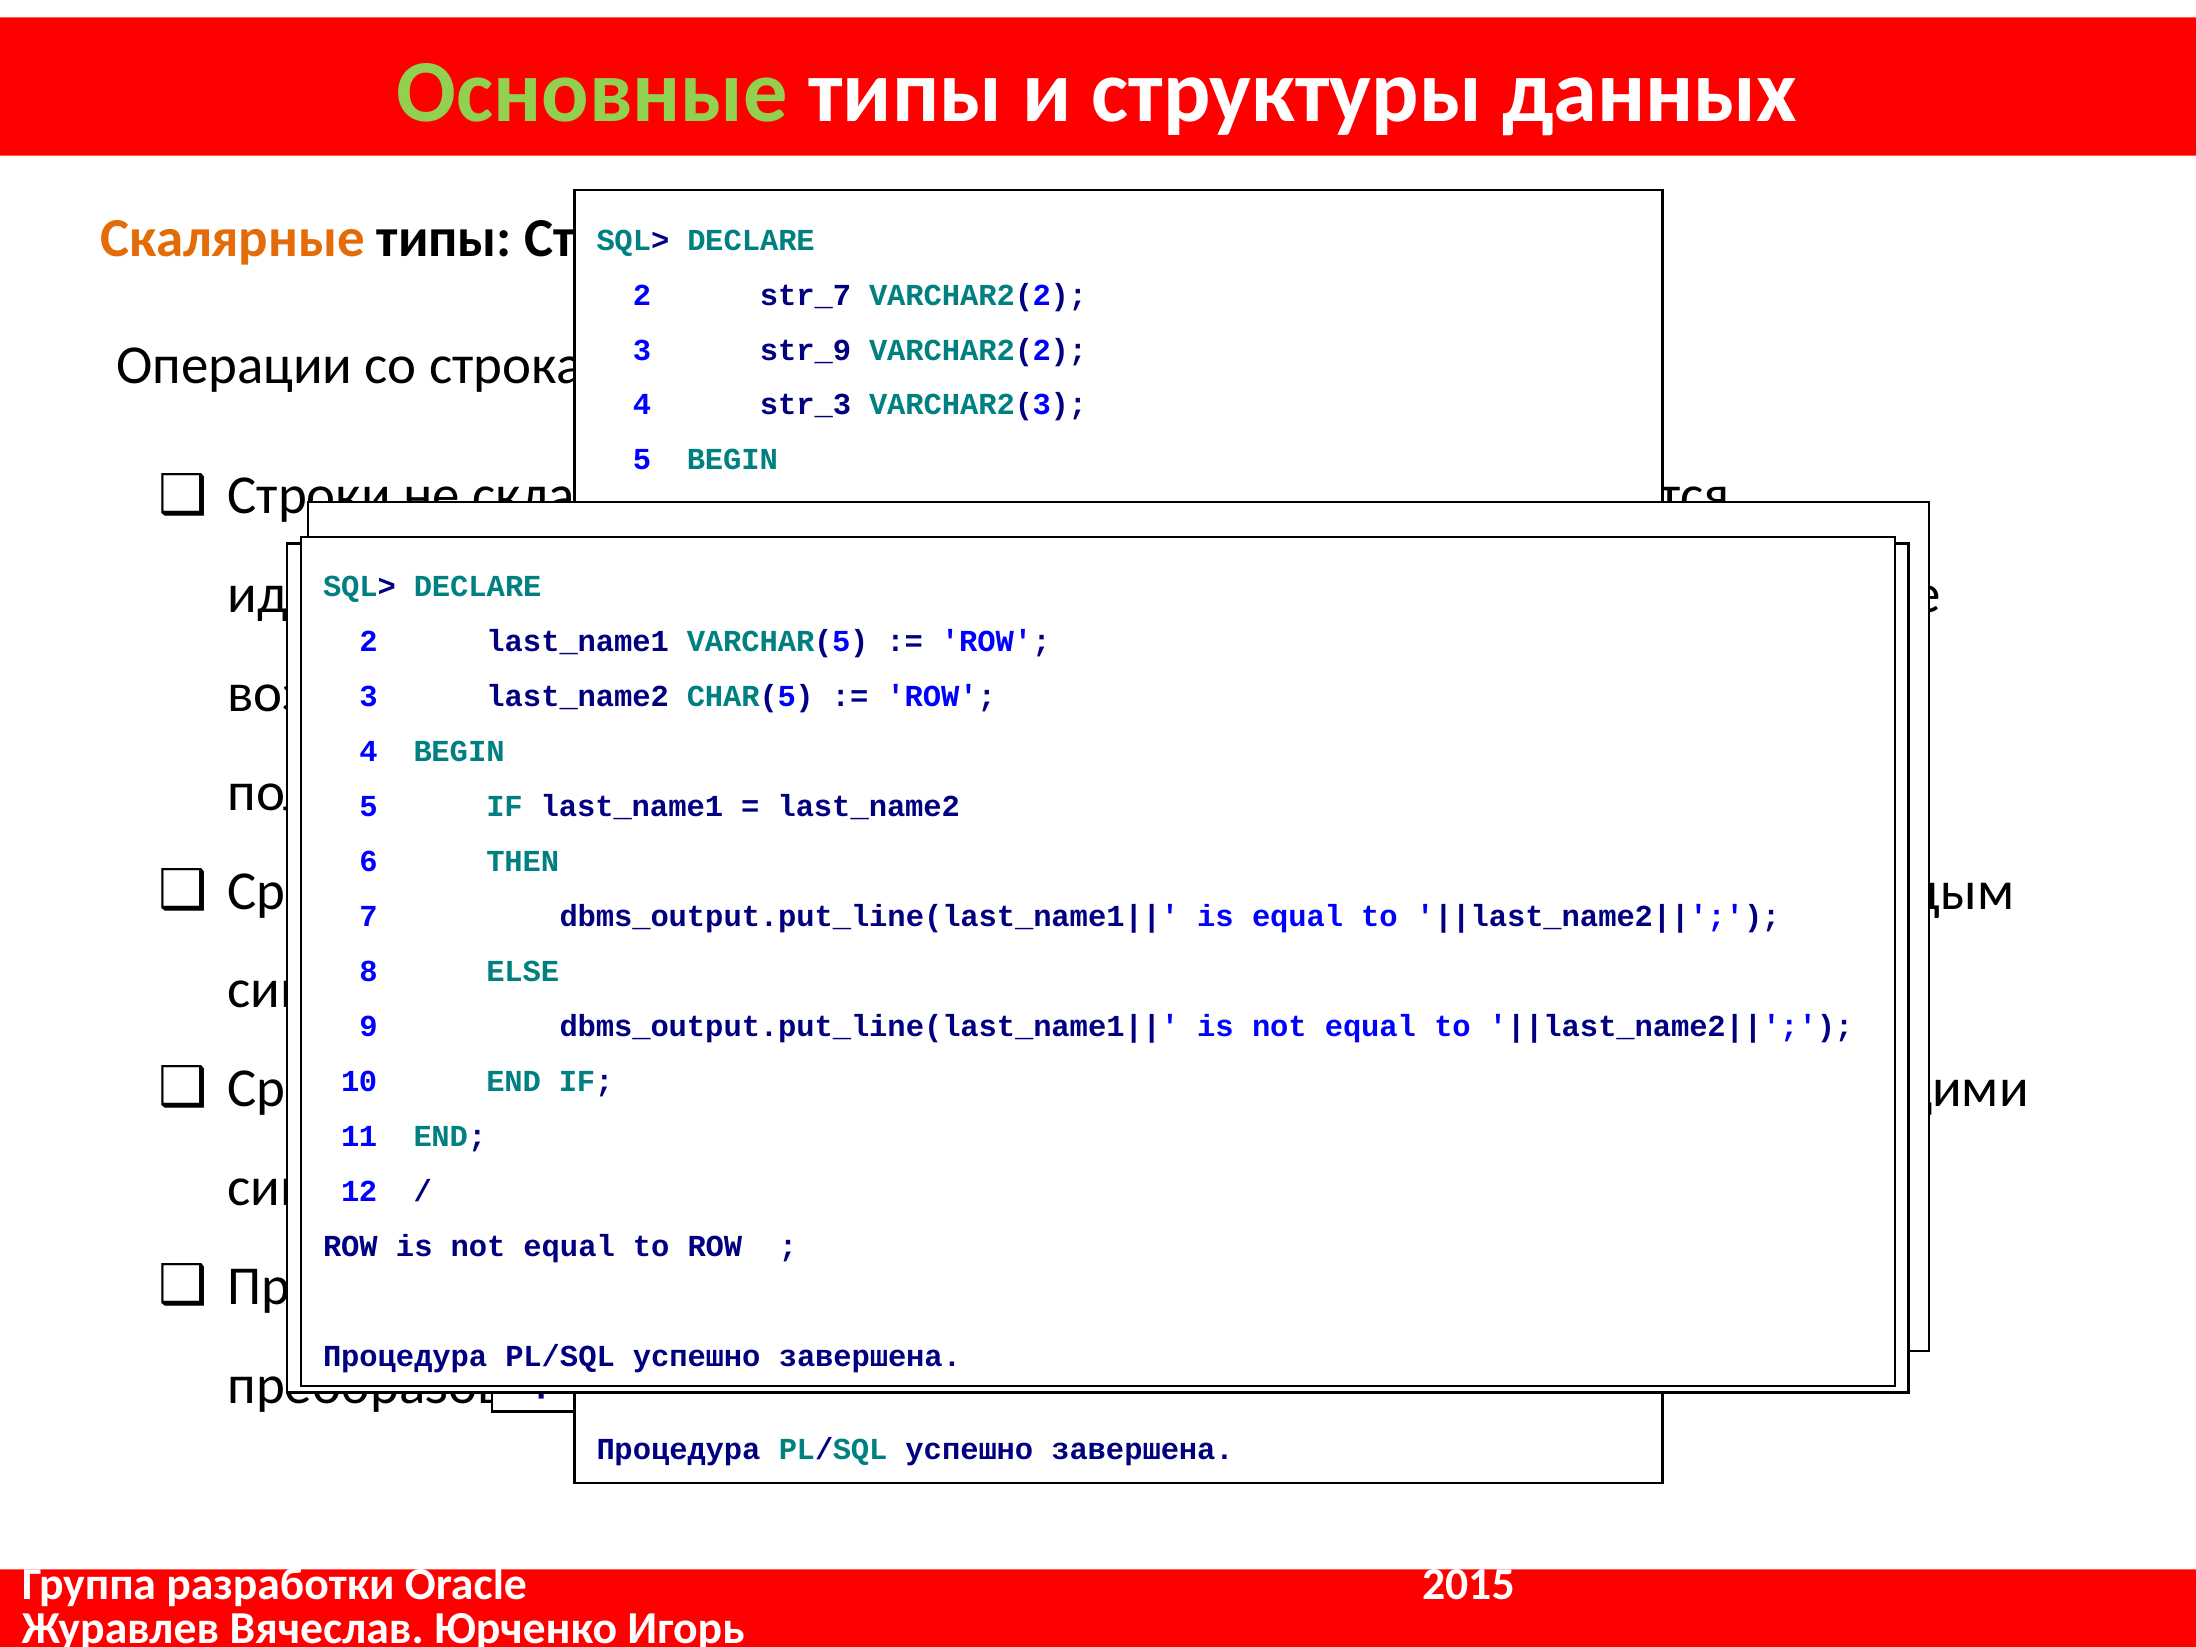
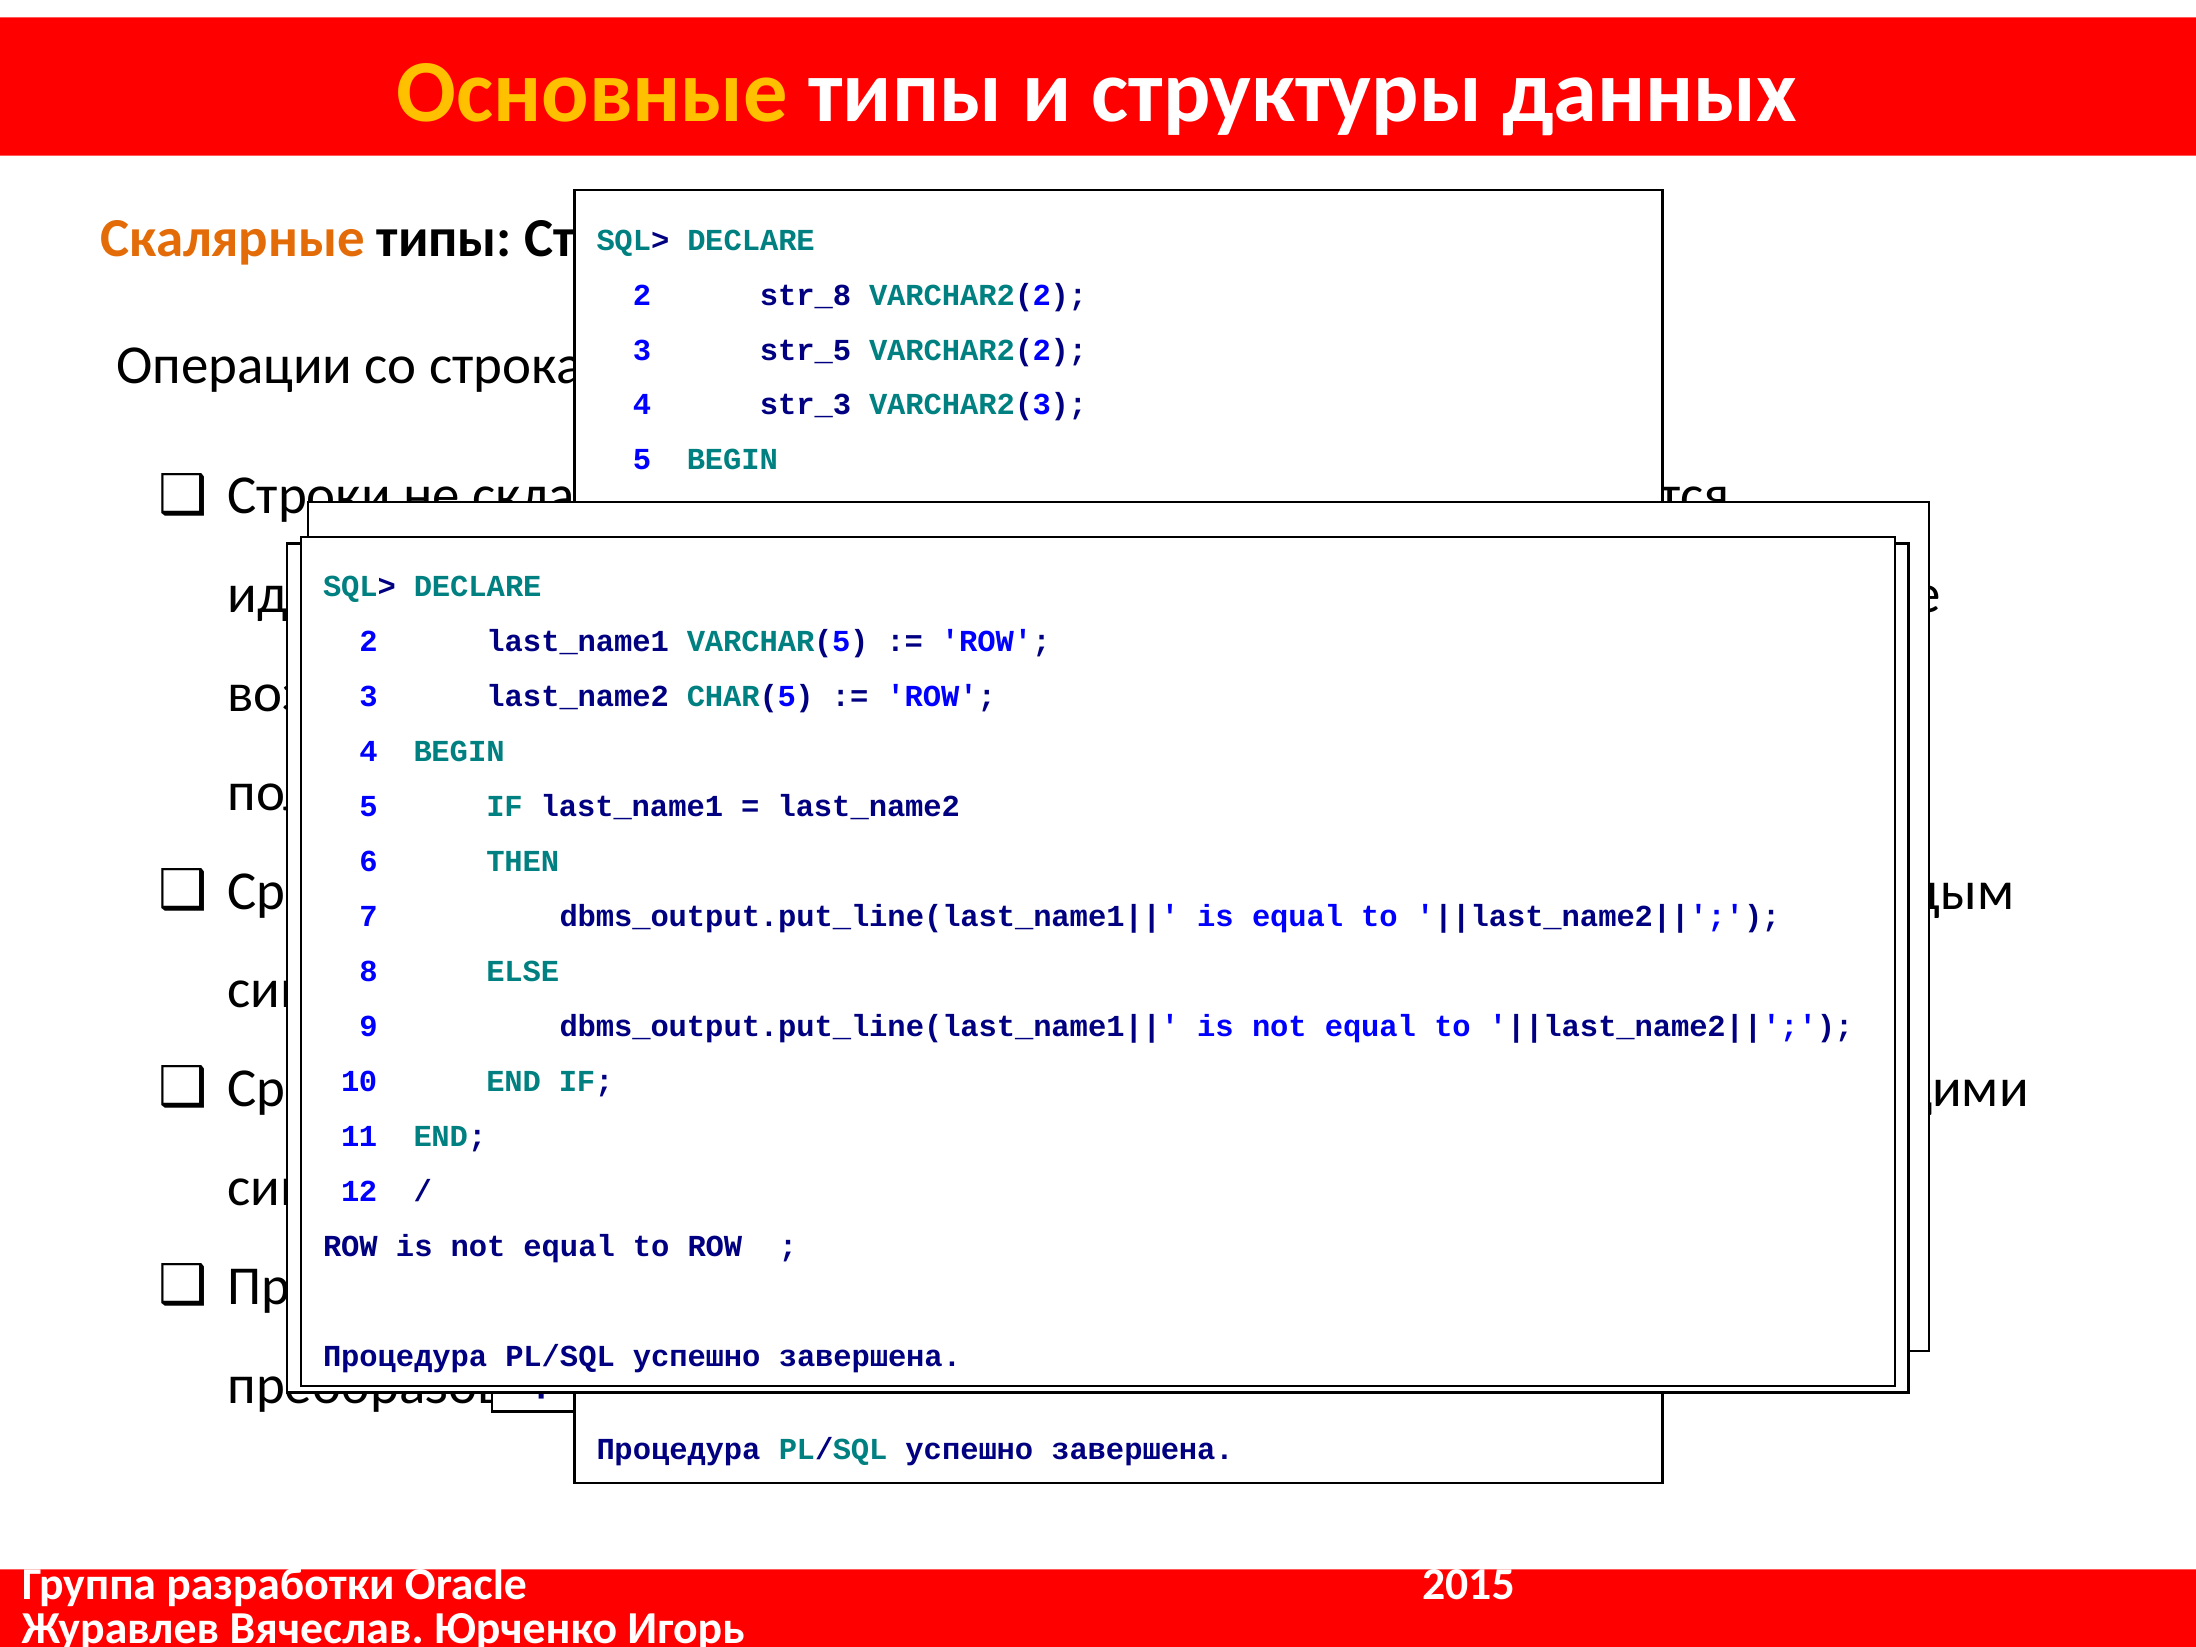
Основные colour: light green -> yellow (592, 93)
str_7: str_7 -> str_8 (806, 295)
str_9: str_9 -> str_5 (806, 350)
